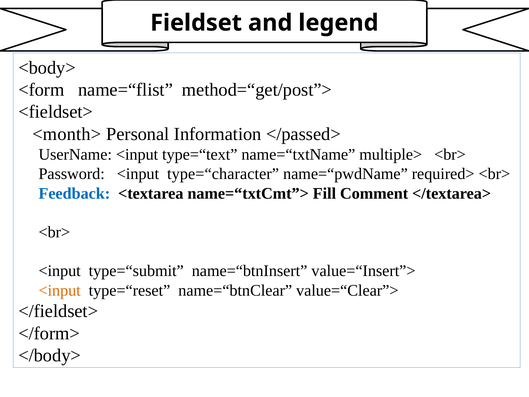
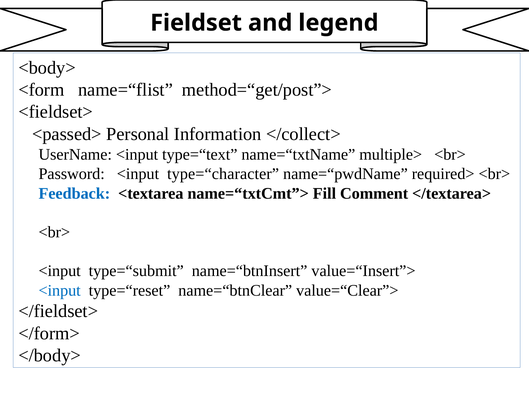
<month>: <month> -> <passed> (67, 134)
</passed>: </passed> -> </collect> (303, 134)
<input colour: orange -> blue (60, 290)
